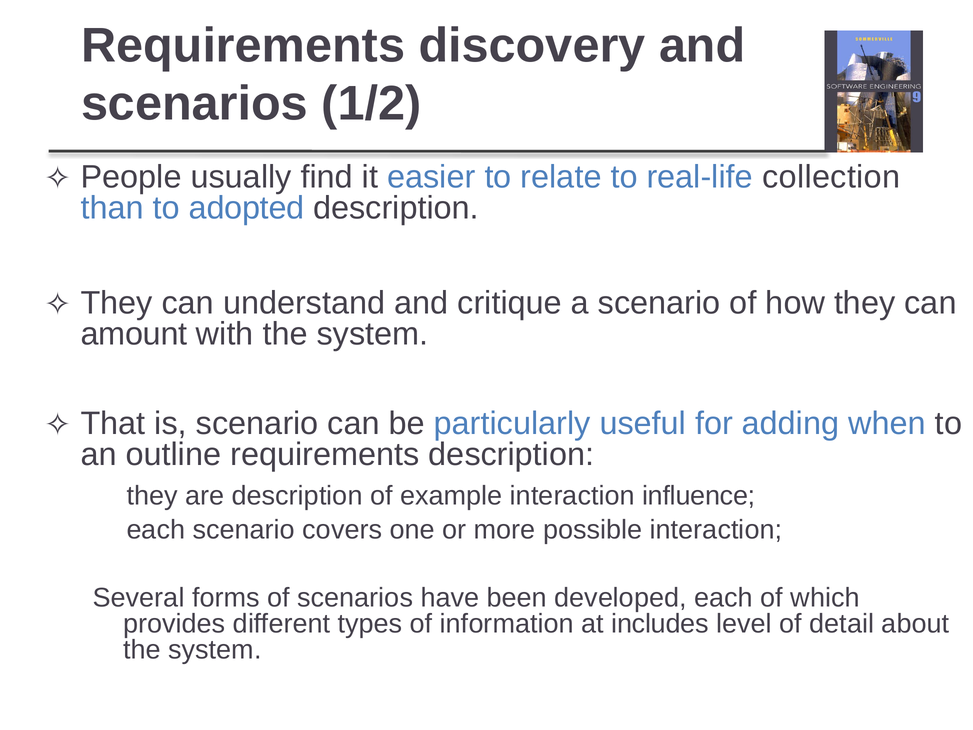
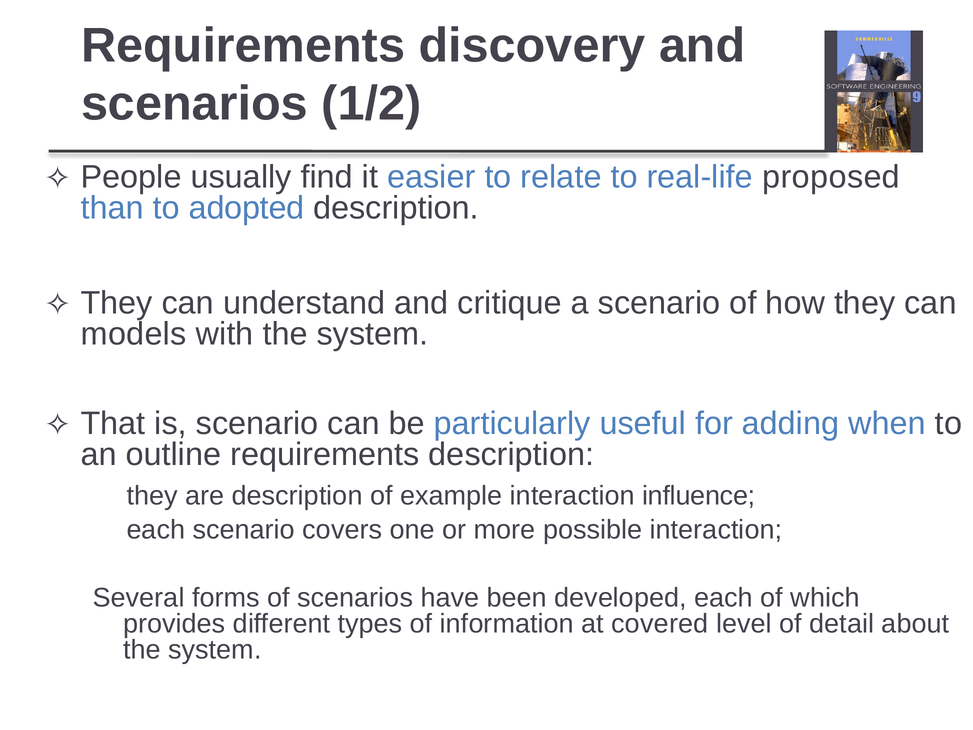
collection: collection -> proposed (831, 177)
amount: amount -> models (134, 334)
includes: includes -> covered (660, 624)
